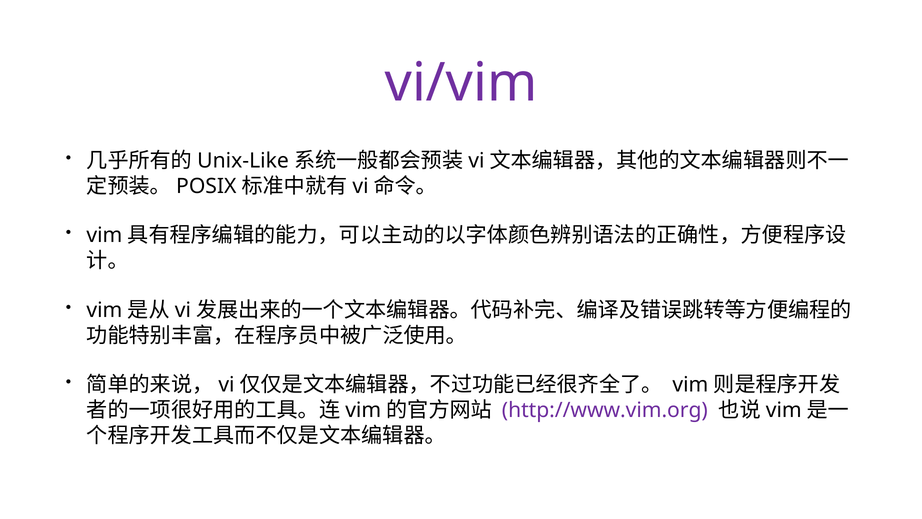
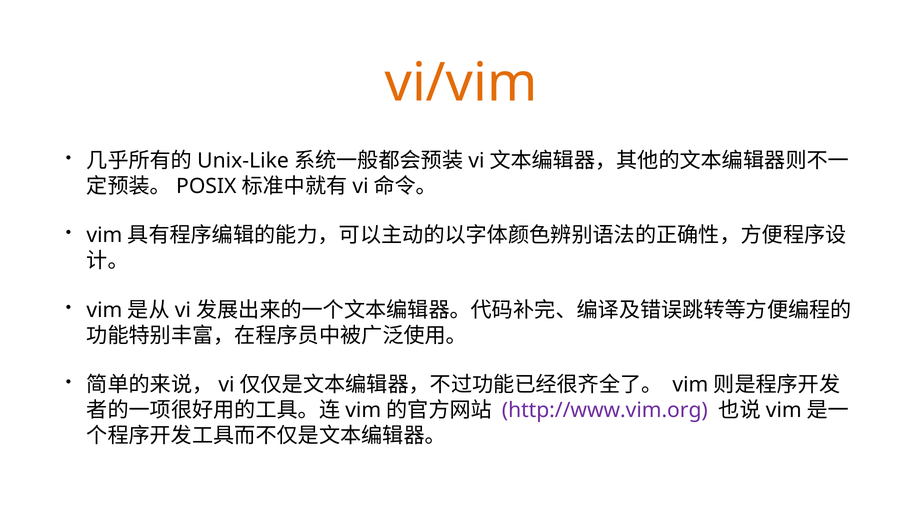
vi/vim colour: purple -> orange (461, 83)
